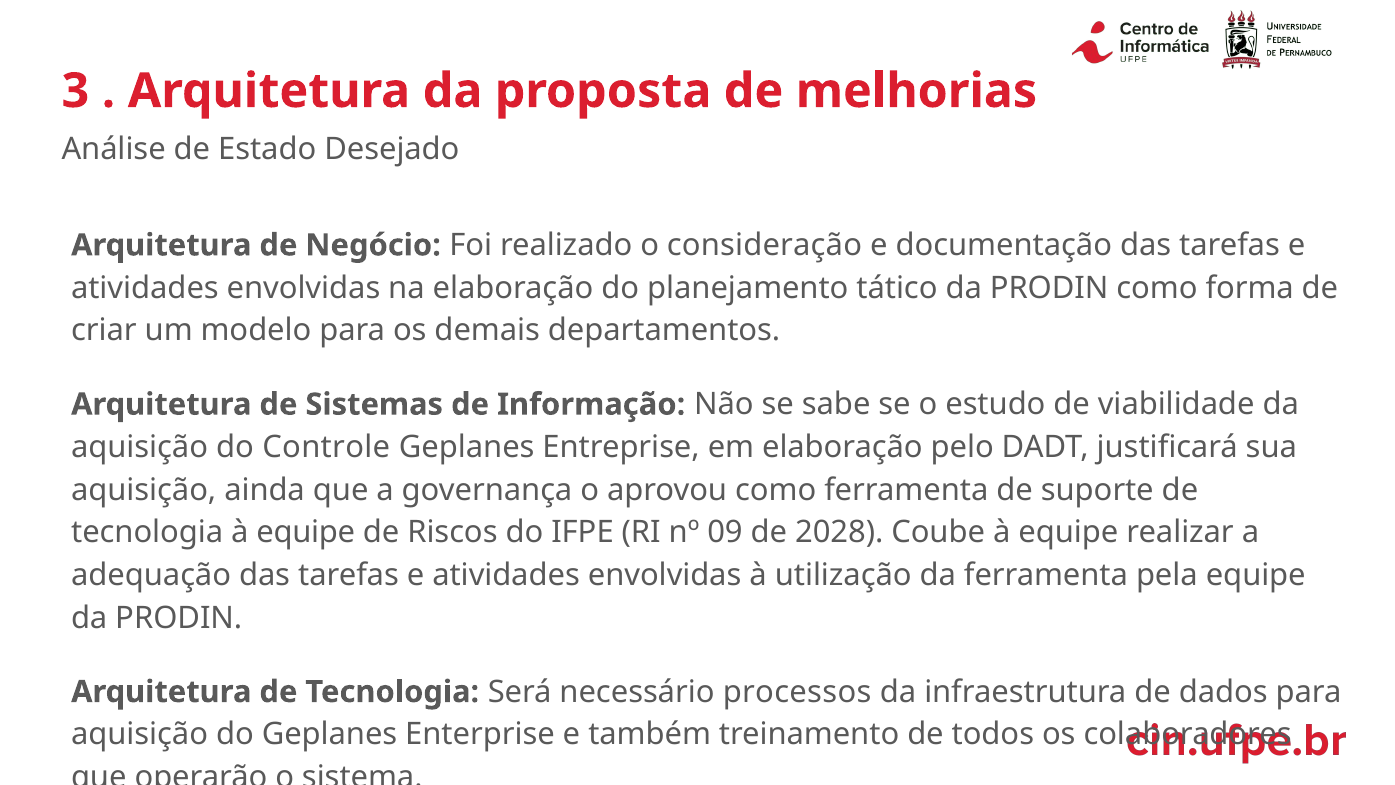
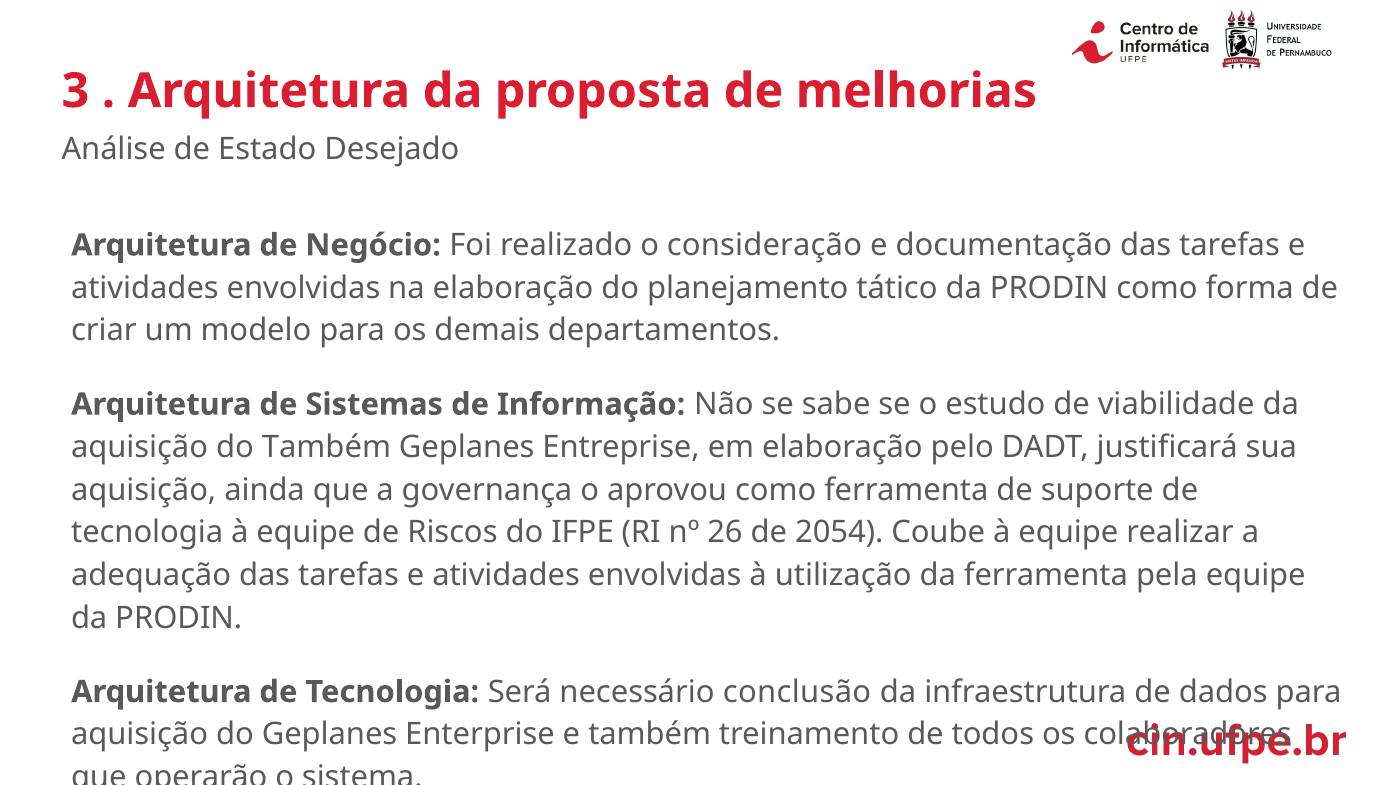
do Controle: Controle -> Também (326, 447)
09: 09 -> 26 (725, 533)
2028: 2028 -> 2054 (839, 533)
processos: processos -> conclusão (797, 692)
